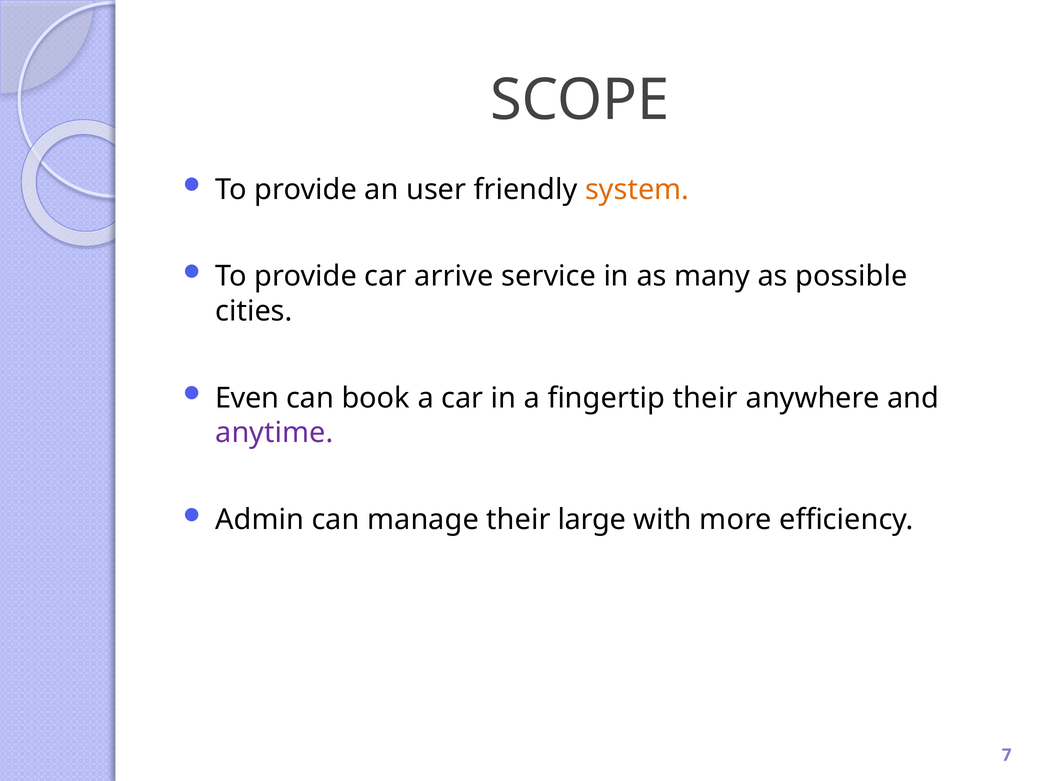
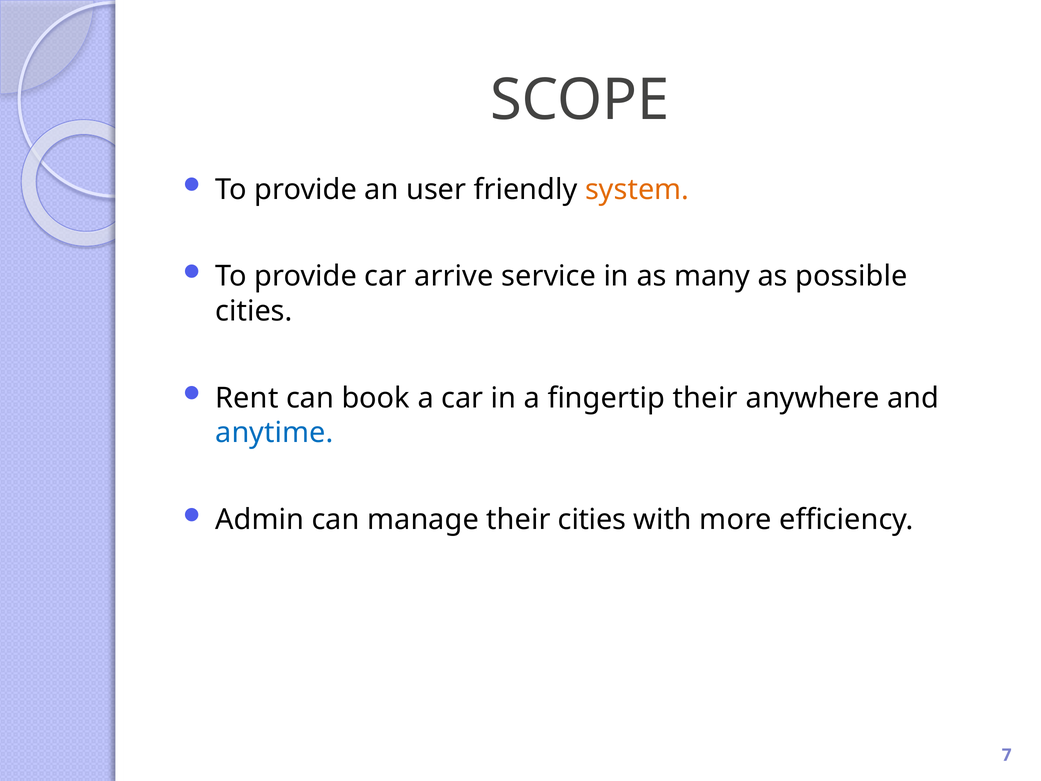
Even: Even -> Rent (247, 398)
anytime colour: purple -> blue (274, 433)
their large: large -> cities (592, 520)
